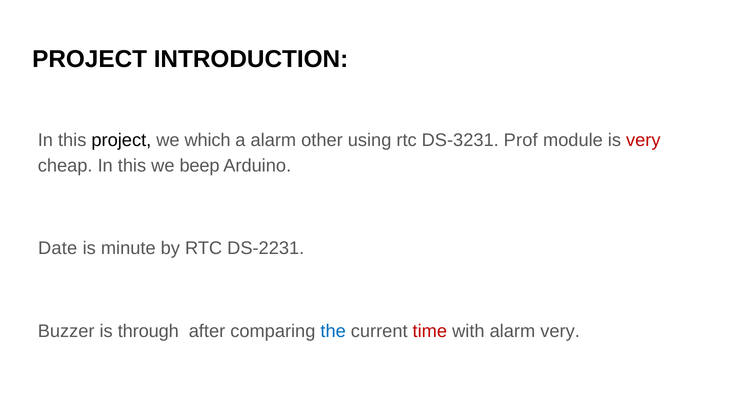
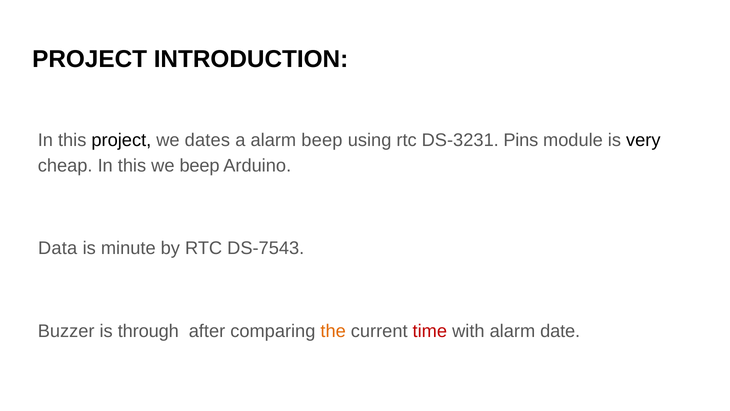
which: which -> dates (207, 140)
alarm other: other -> beep (322, 140)
Prof: Prof -> Pins (521, 140)
very colour: red -> black (643, 140)
Date: Date -> Data (58, 248)
DS-2231: DS-2231 -> DS-7543 (266, 248)
the colour: blue -> orange (333, 331)
alarm very: very -> date (560, 331)
